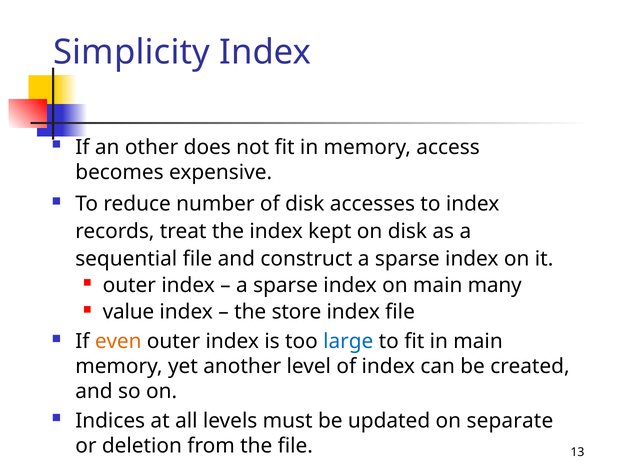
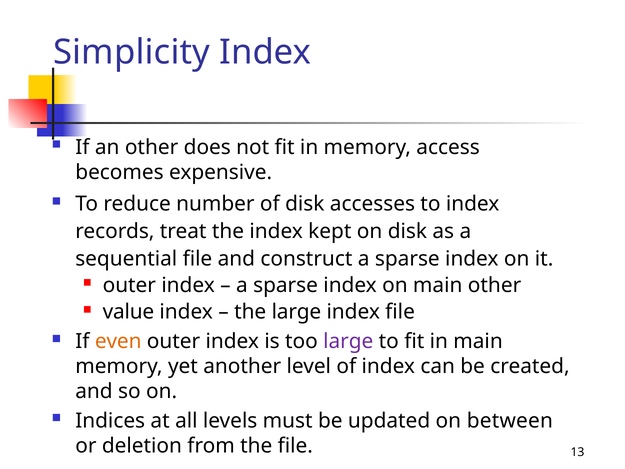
main many: many -> other (495, 285)
the store: store -> large (296, 312)
large colour: blue -> purple (348, 341)
separate: separate -> between (510, 421)
